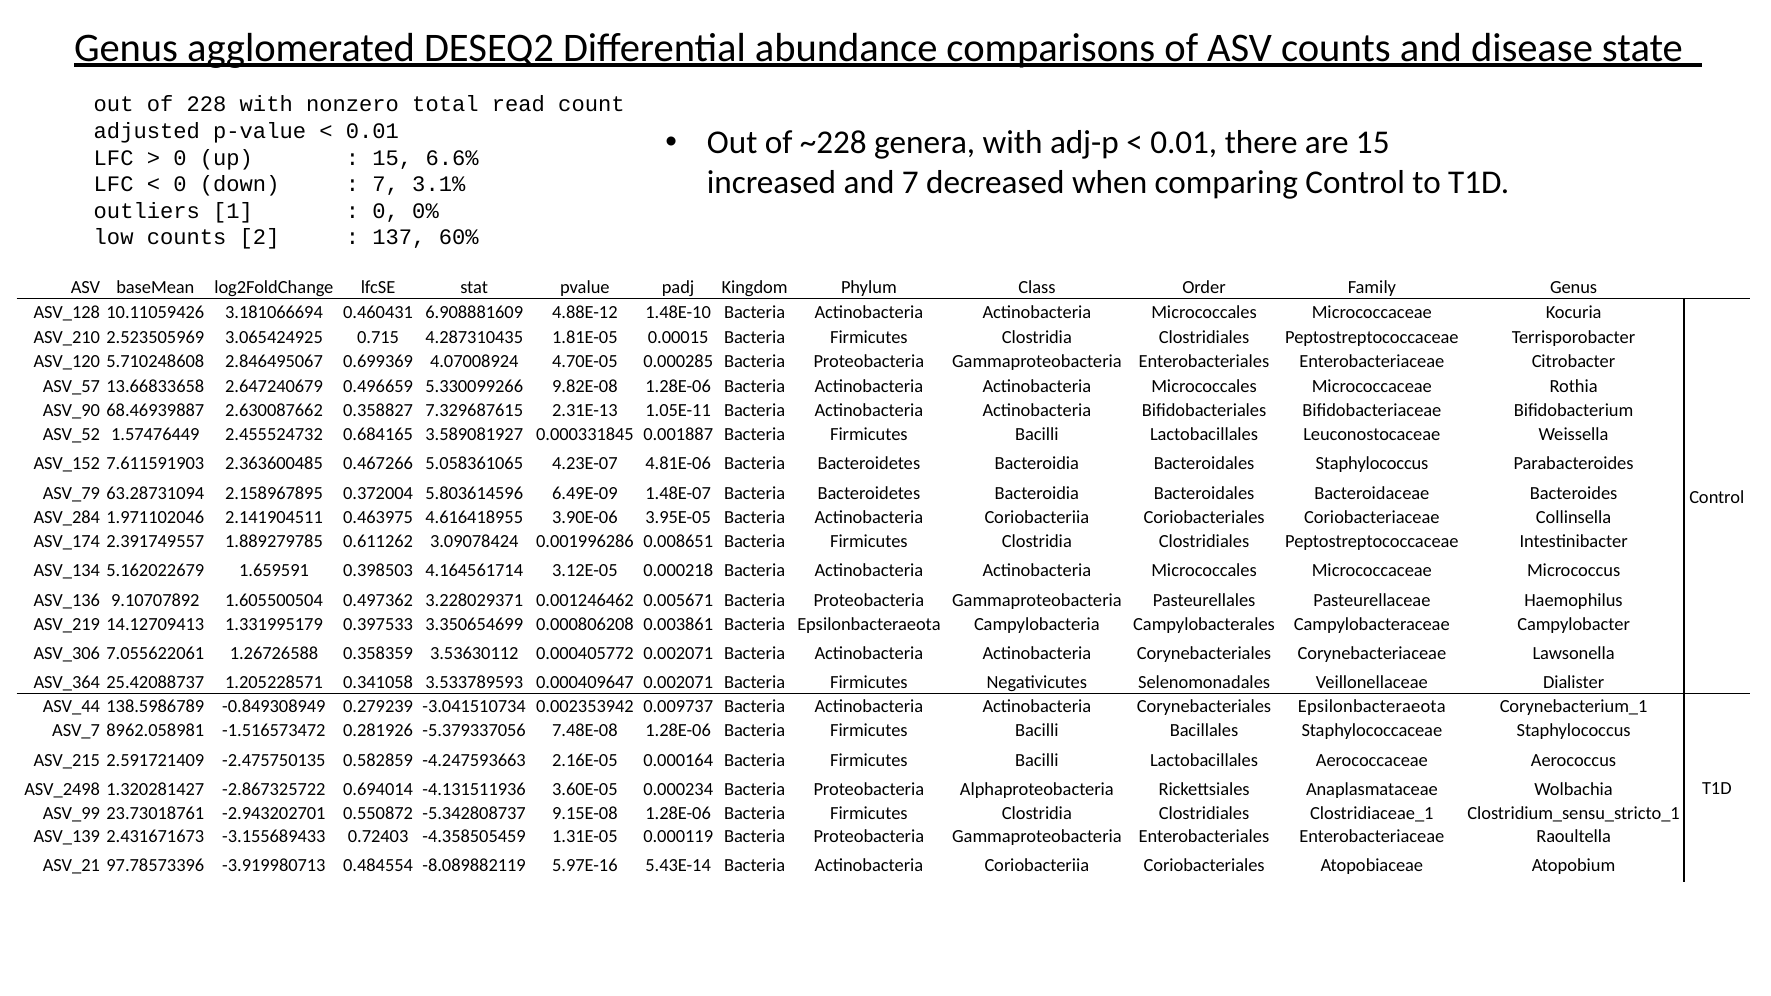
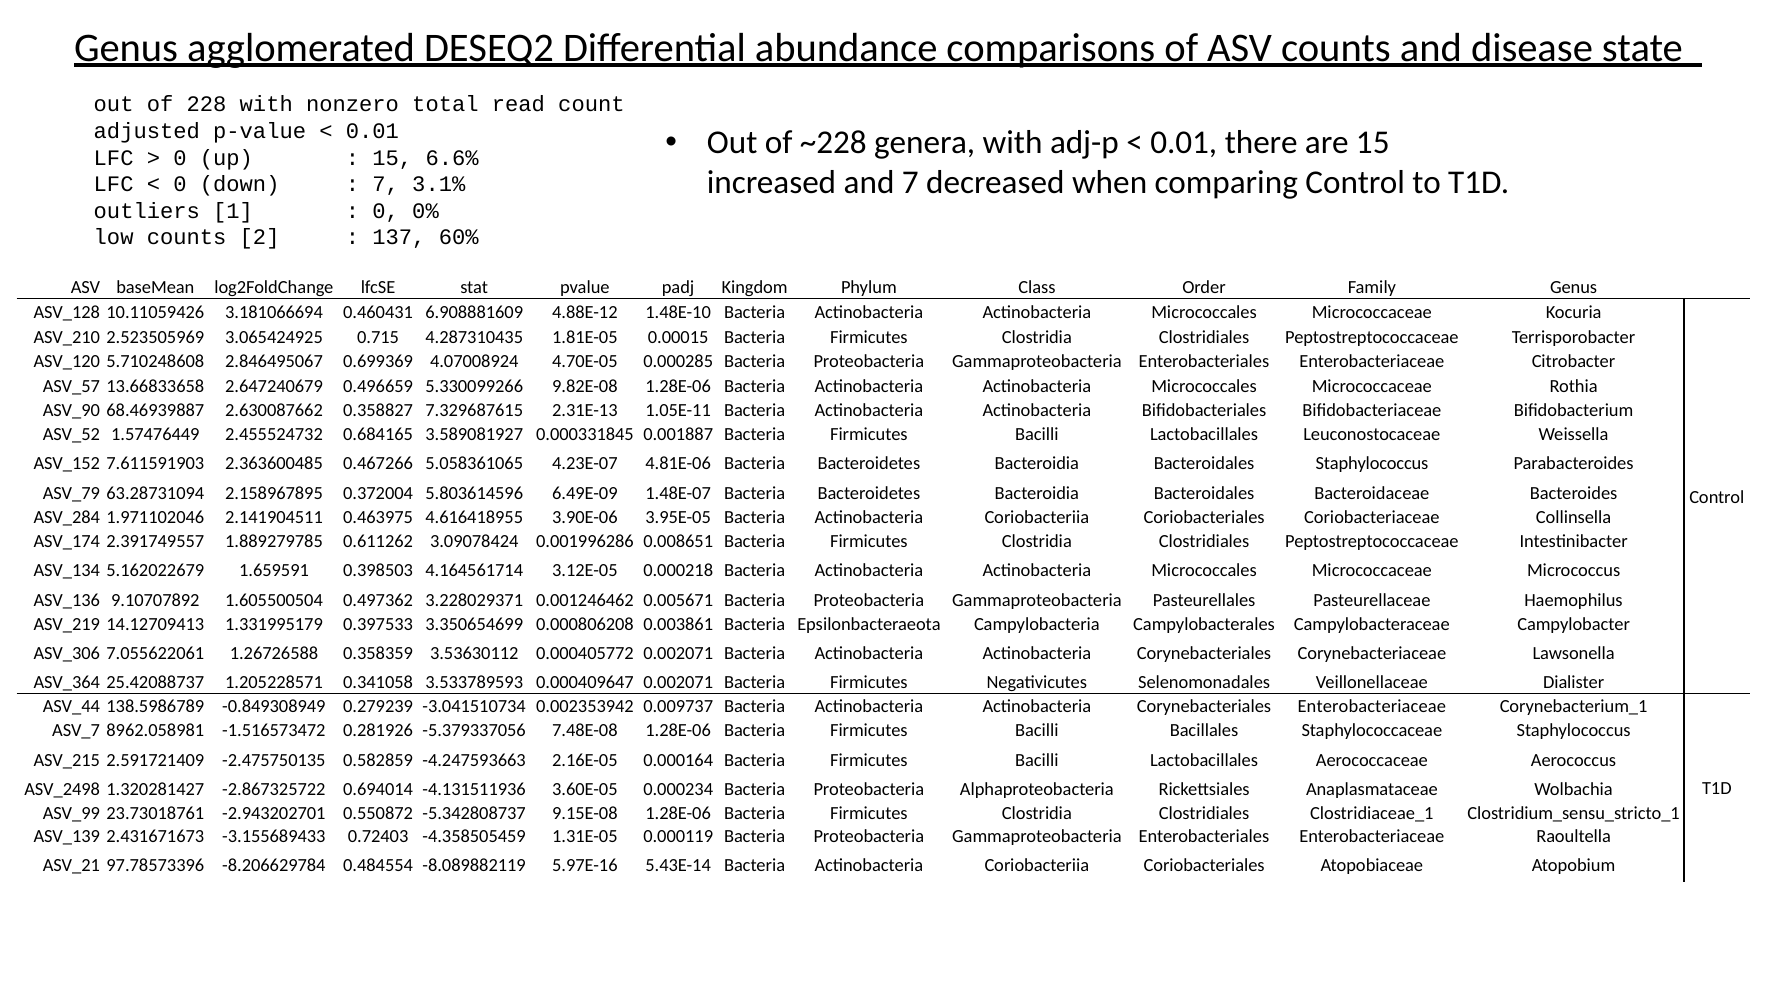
Corynebacteriales Epsilonbacteraeota: Epsilonbacteraeota -> Enterobacteriaceae (1372, 706)
-3.919980713: -3.919980713 -> -8.206629784 (274, 866)
